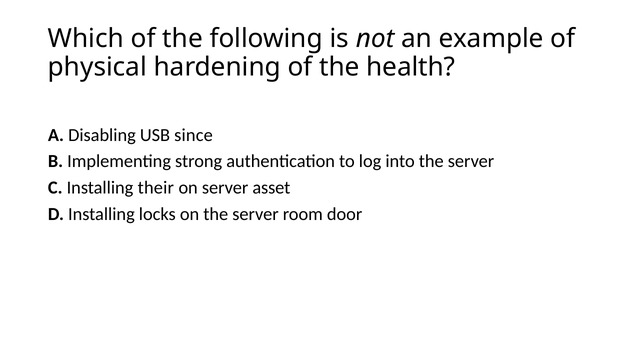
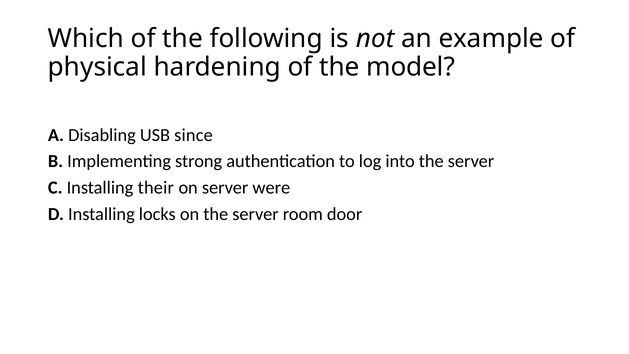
health: health -> model (411, 67)
asset: asset -> were (271, 188)
